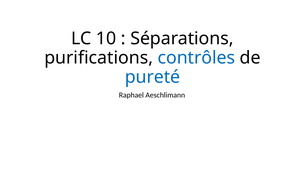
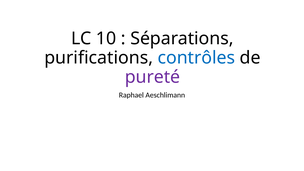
pureté colour: blue -> purple (152, 77)
